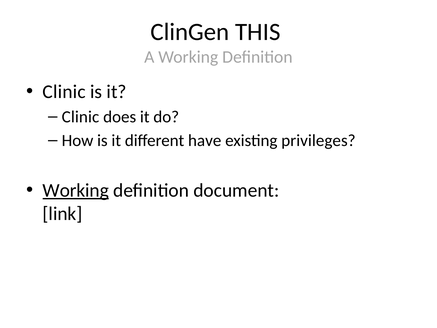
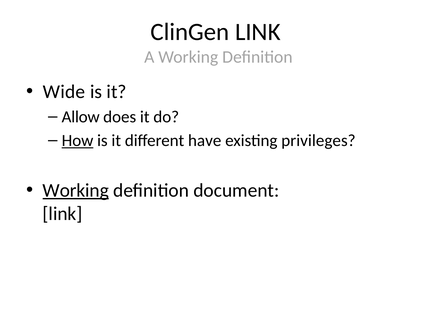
ClinGen THIS: THIS -> LINK (258, 32)
Clinic: Clinic -> Wide (64, 92)
Clinic: Clinic -> Allow (81, 117)
How underline: none -> present (78, 141)
